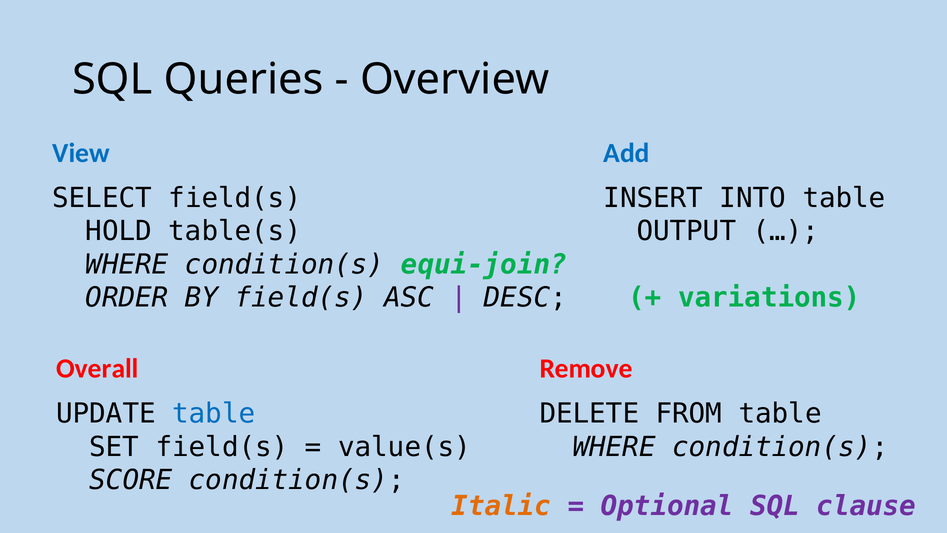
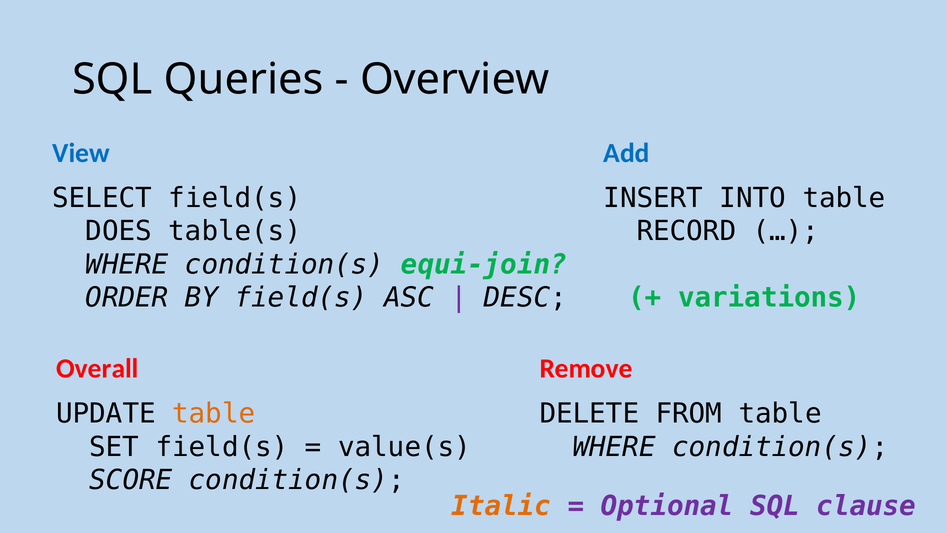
HOLD: HOLD -> DOES (119, 231)
OUTPUT: OUTPUT -> RECORD (686, 231)
table colour: blue -> orange (214, 414)
